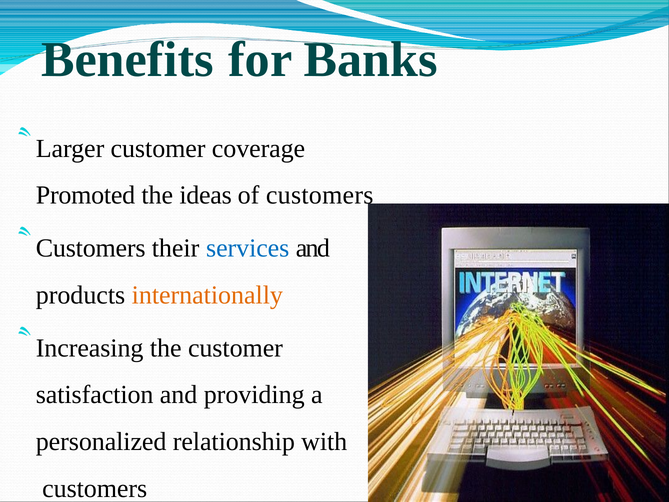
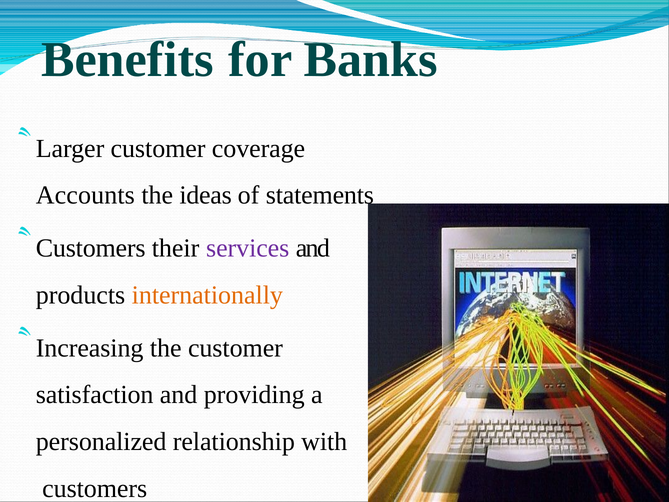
Promoted: Promoted -> Accounts (85, 195)
of customers: customers -> statements (320, 195)
services colour: blue -> purple (248, 248)
